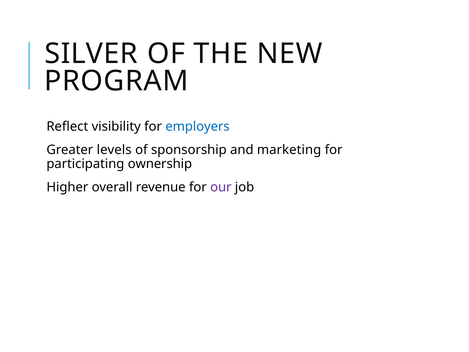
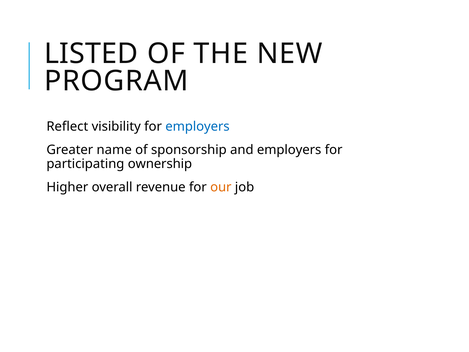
SILVER: SILVER -> LISTED (91, 54)
levels: levels -> name (114, 150)
and marketing: marketing -> employers (289, 150)
our colour: purple -> orange (221, 187)
